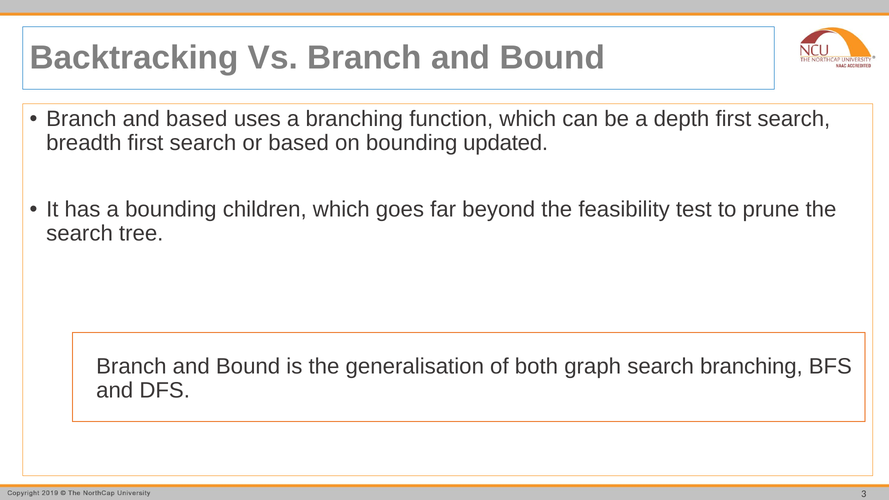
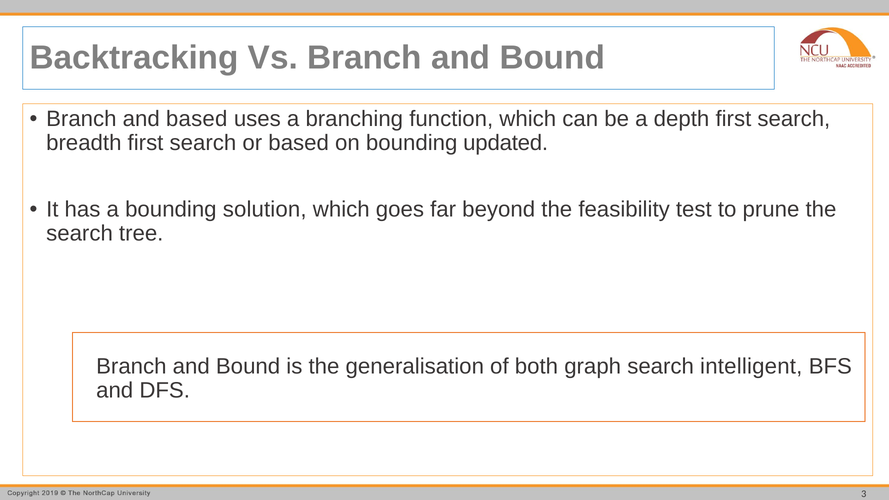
children: children -> solution (265, 210)
search branching: branching -> intelligent (751, 367)
